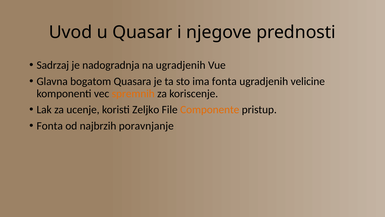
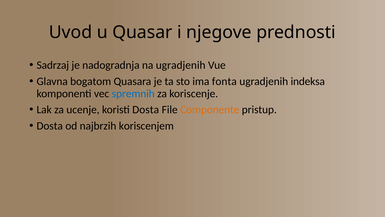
velicine: velicine -> indeksa (308, 81)
spremnih colour: orange -> blue (133, 93)
koristi Zeljko: Zeljko -> Dosta (146, 110)
Fonta: Fonta -> Dosta (50, 126)
poravnjanje: poravnjanje -> koriscenjem (146, 126)
